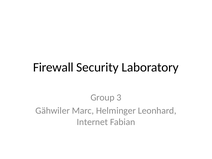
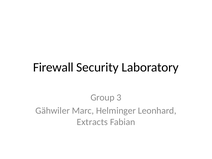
Internet: Internet -> Extracts (92, 122)
